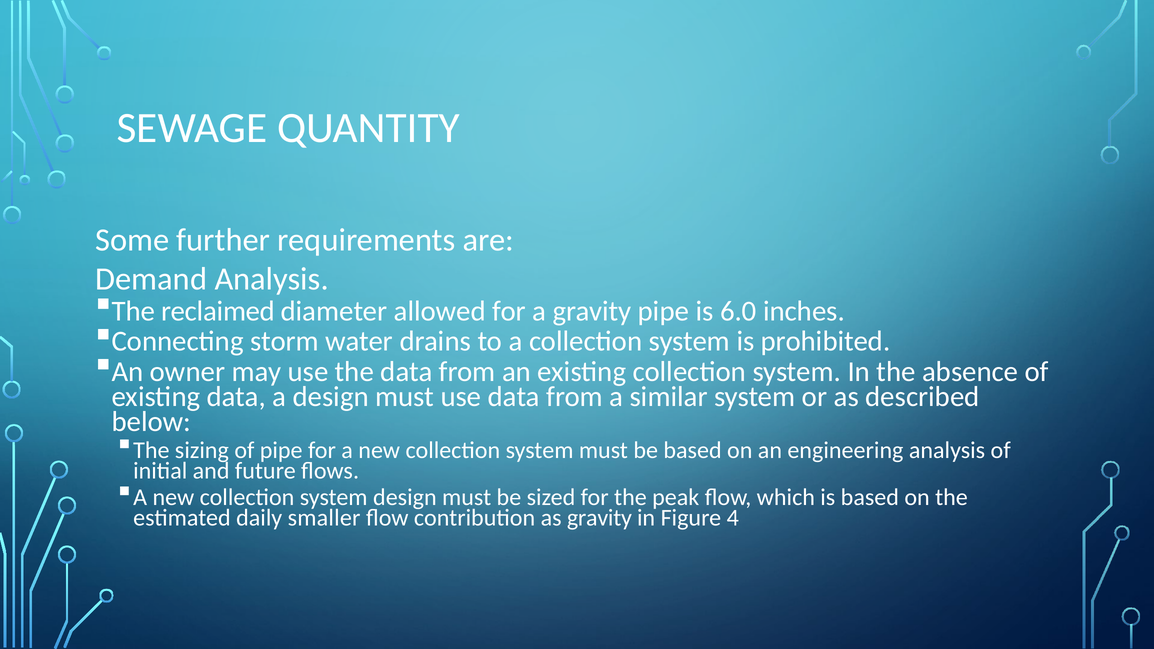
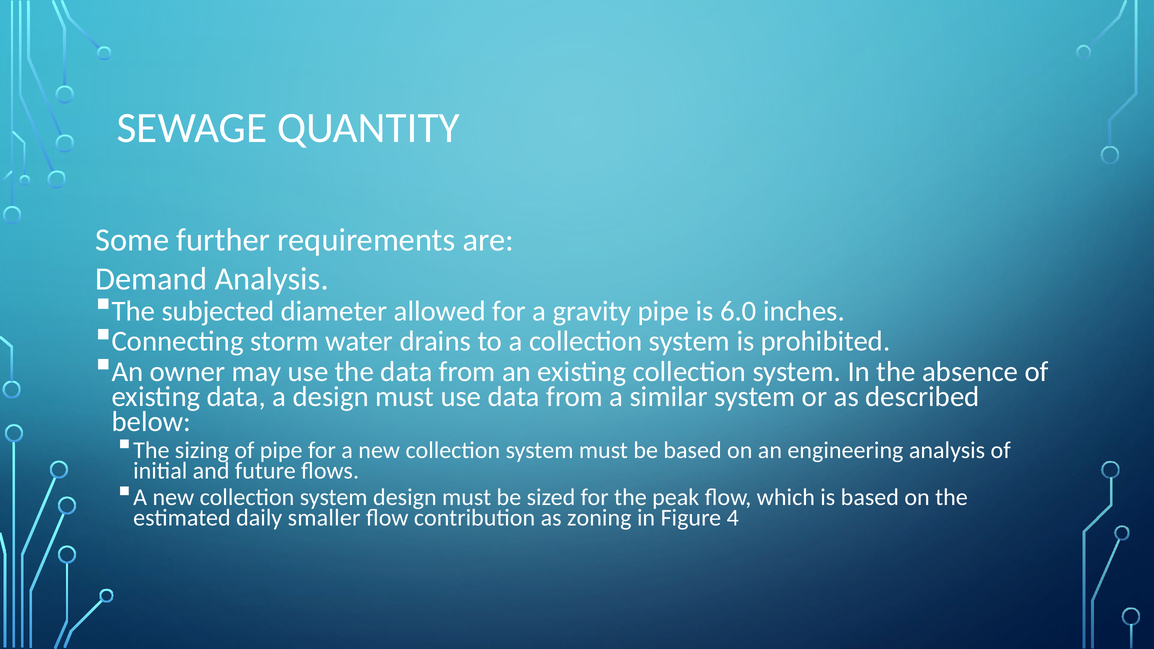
reclaimed: reclaimed -> subjected (218, 311)
as gravity: gravity -> zoning (599, 518)
